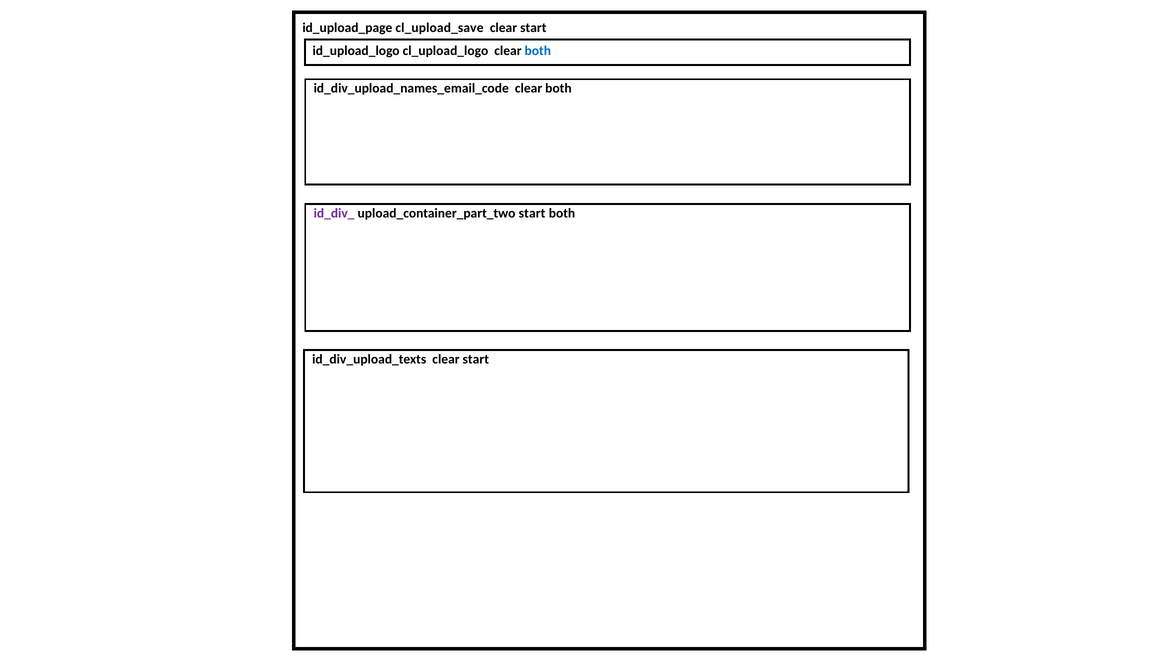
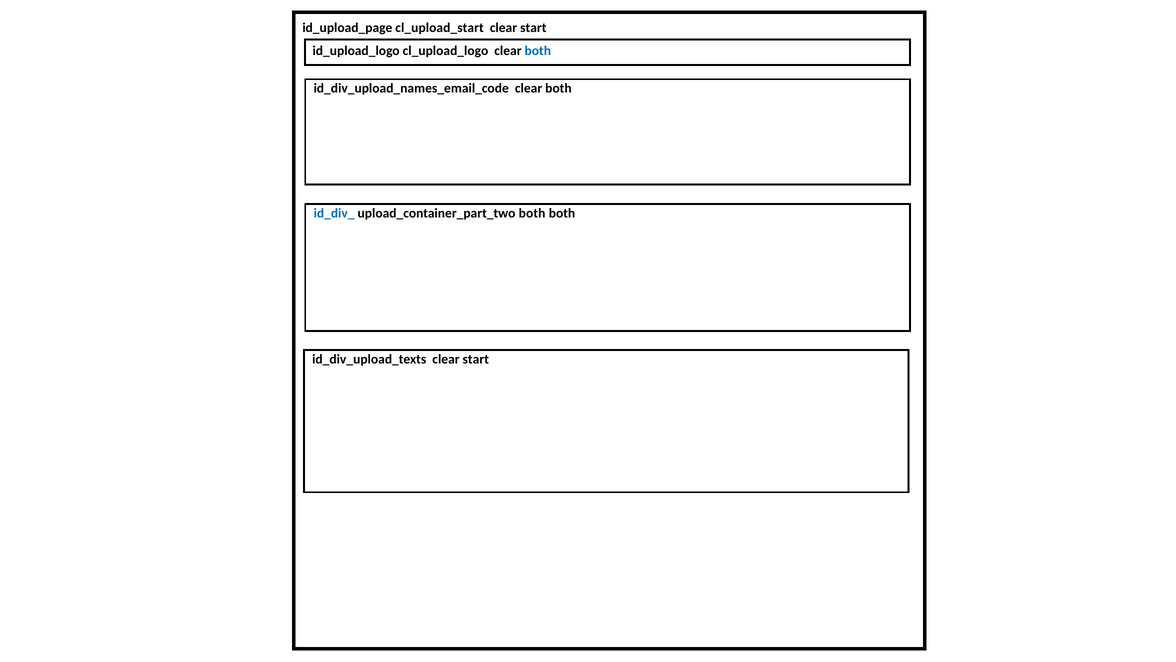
cl_upload_save: cl_upload_save -> cl_upload_start (440, 28)
id_div_ colour: purple -> blue (334, 213)
upload_container_part_two start: start -> both (532, 213)
